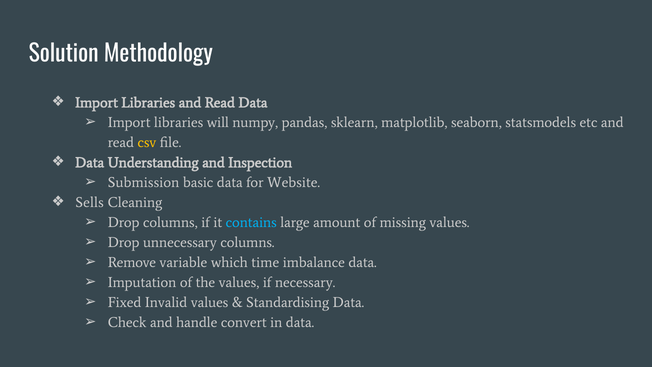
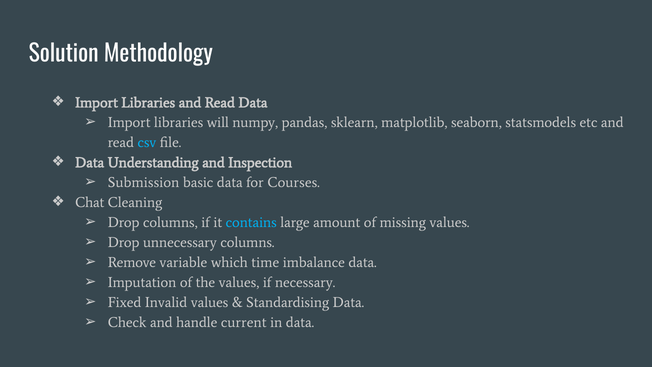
csv colour: yellow -> light blue (147, 142)
Website: Website -> Courses (294, 182)
Sells: Sells -> Chat (90, 202)
convert: convert -> current (244, 322)
